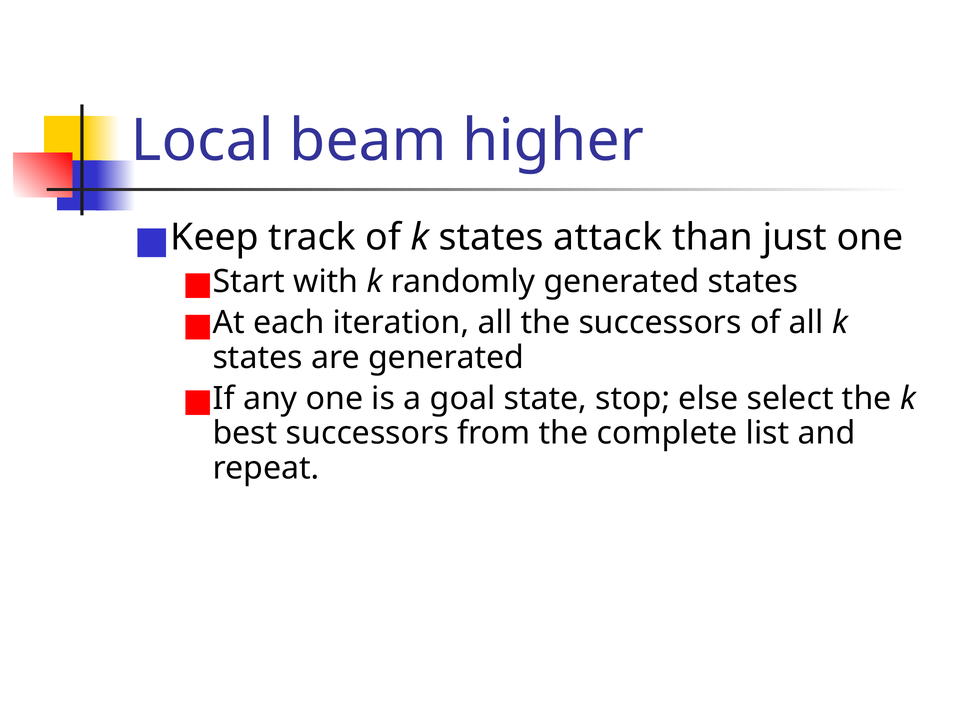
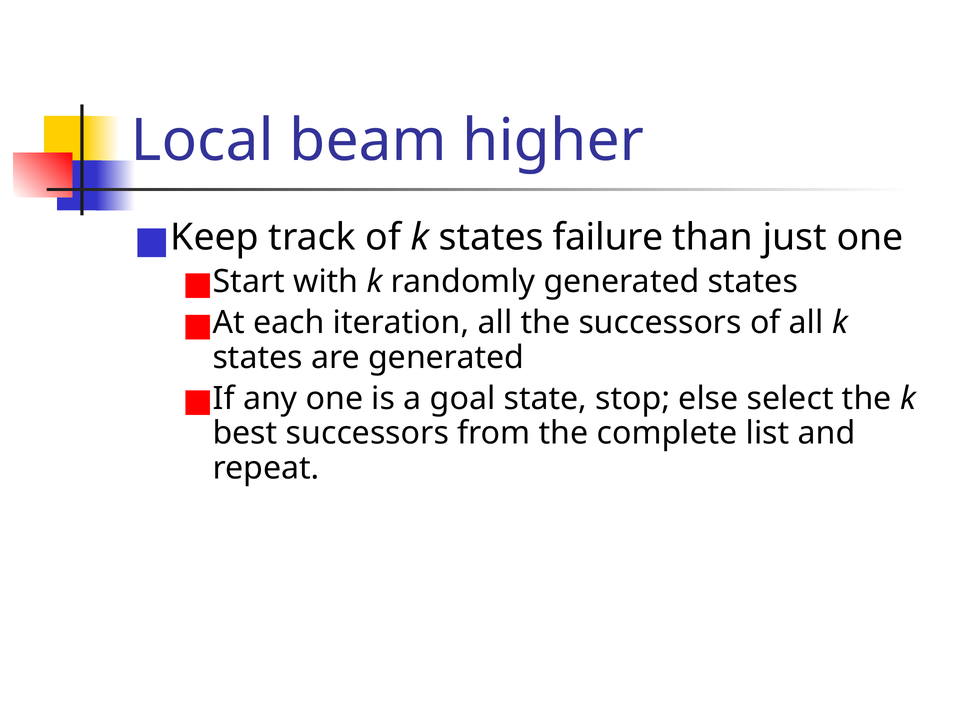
attack: attack -> failure (608, 238)
